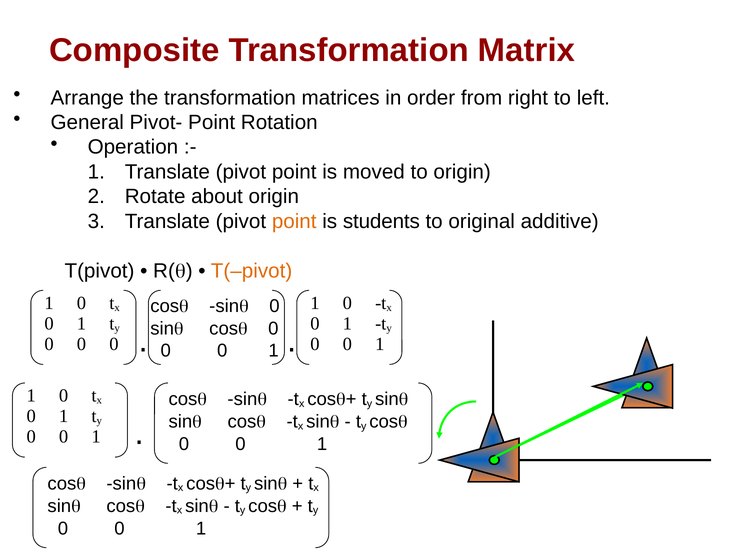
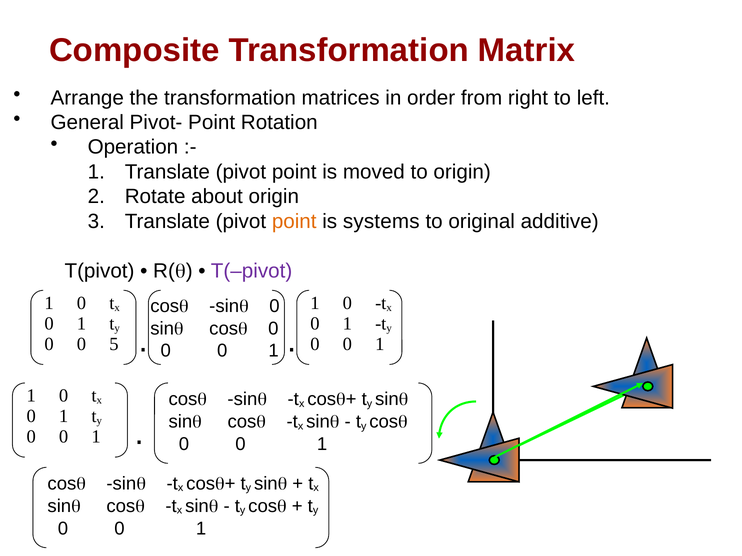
students: students -> systems (381, 222)
T(–pivot colour: orange -> purple (252, 271)
0: 0 -> 5 (114, 344)
